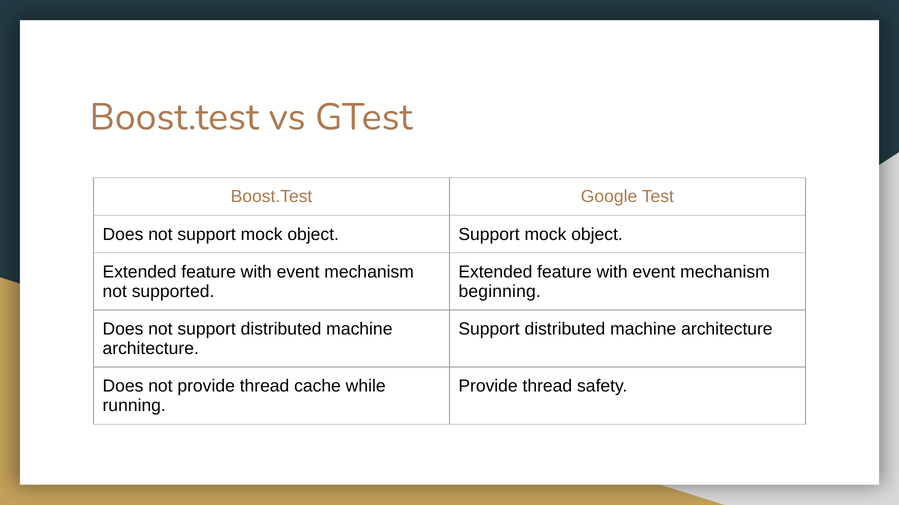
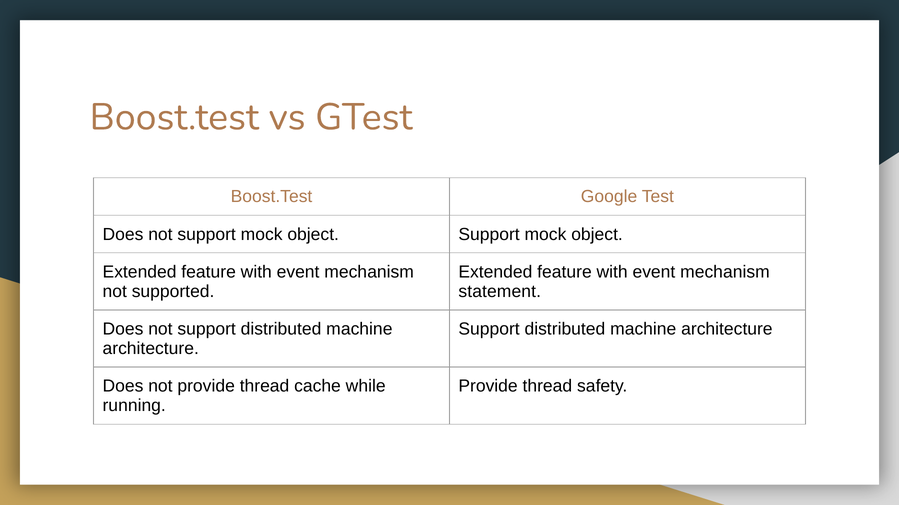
beginning: beginning -> statement (500, 292)
